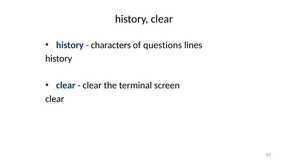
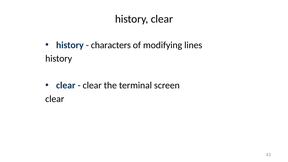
questions: questions -> modifying (163, 45)
